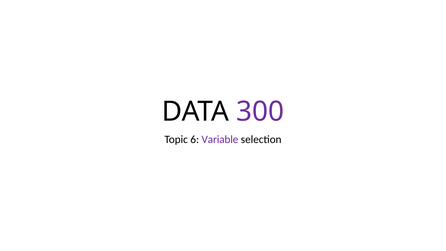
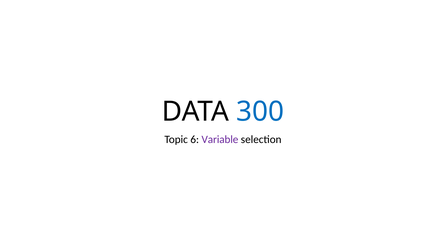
300 colour: purple -> blue (260, 111)
